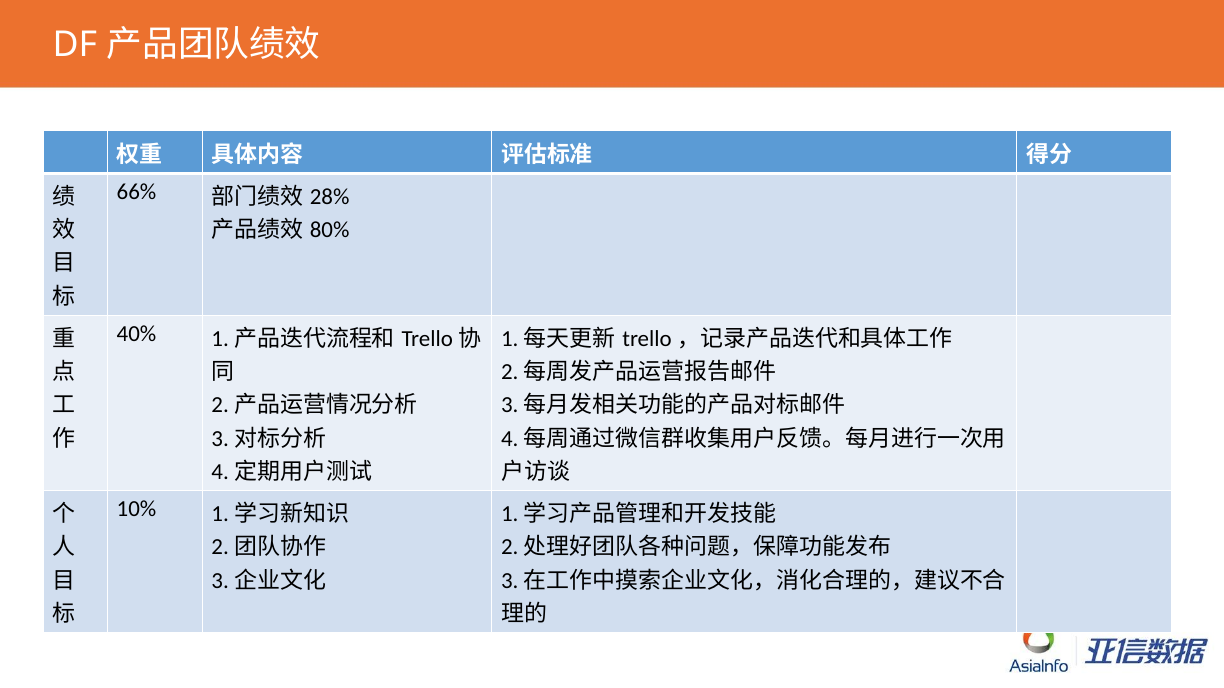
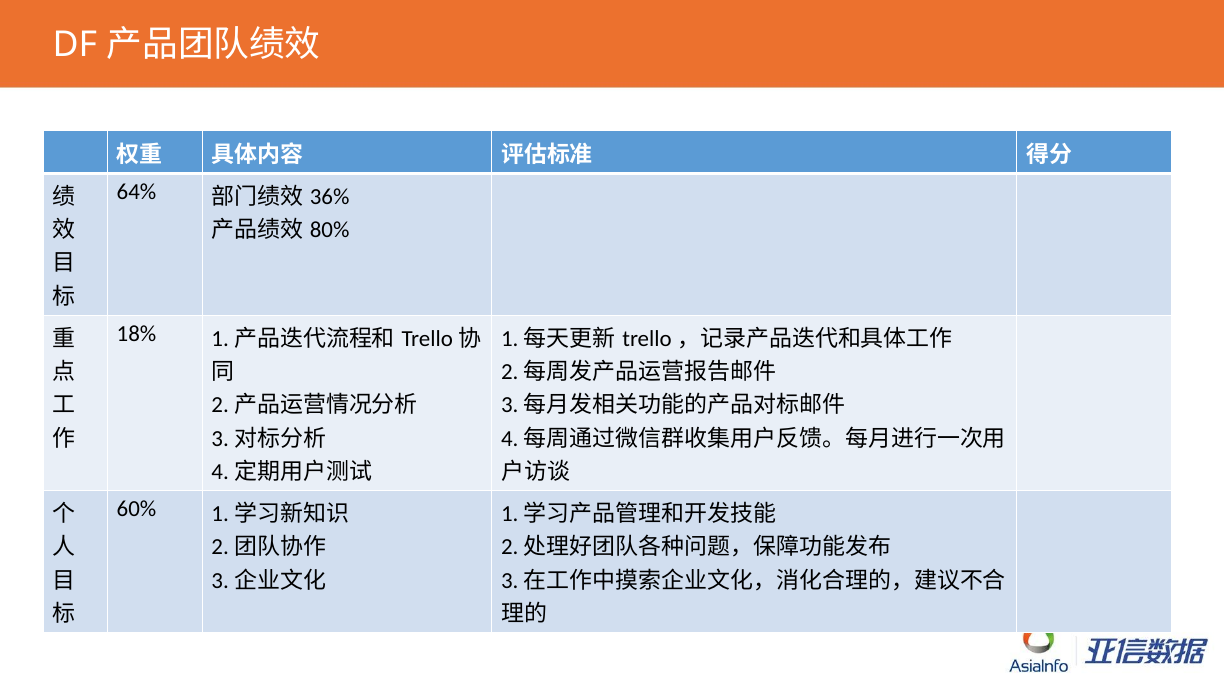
66%: 66% -> 64% (137, 192)
28%: 28% -> 36% (330, 197)
40%: 40% -> 18% (137, 334)
10%: 10% -> 60% (137, 510)
